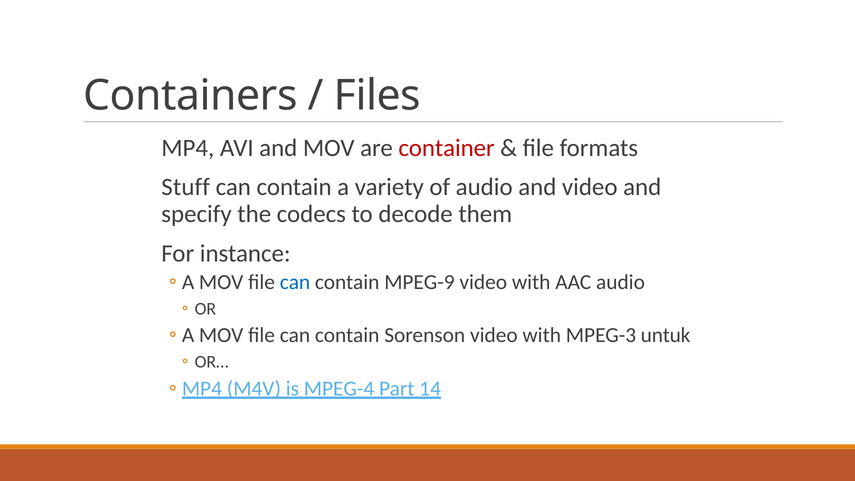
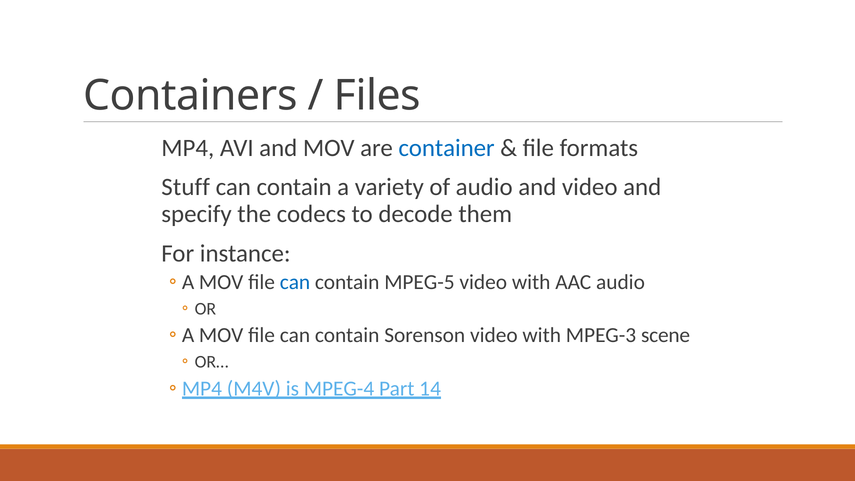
container colour: red -> blue (447, 148)
MPEG-9: MPEG-9 -> MPEG-5 (419, 282)
untuk: untuk -> scene (666, 335)
